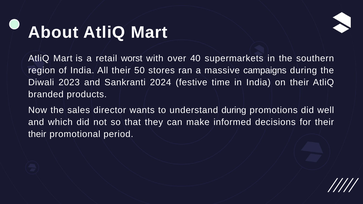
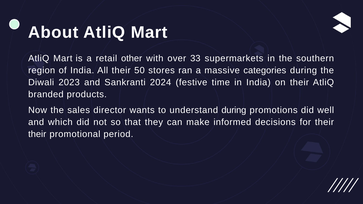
worst: worst -> other (132, 59)
40: 40 -> 33 (195, 59)
campaigns: campaigns -> categories (265, 71)
